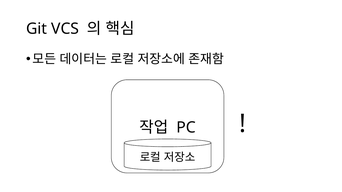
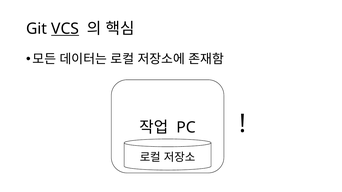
VCS underline: none -> present (65, 29)
